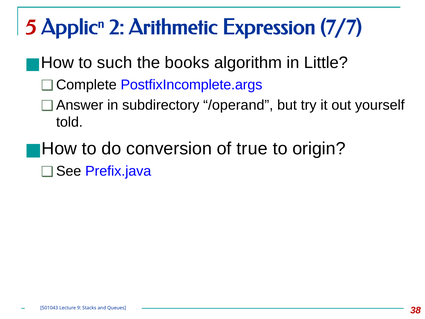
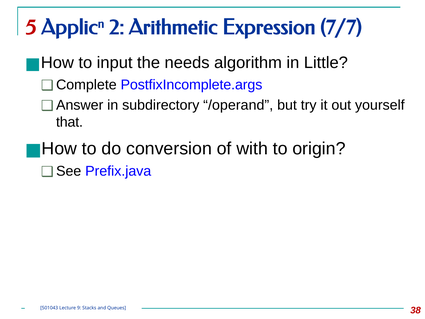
such: such -> input (115, 63)
books: books -> needs (187, 63)
told: told -> that (70, 122)
true: true -> with (252, 149)
